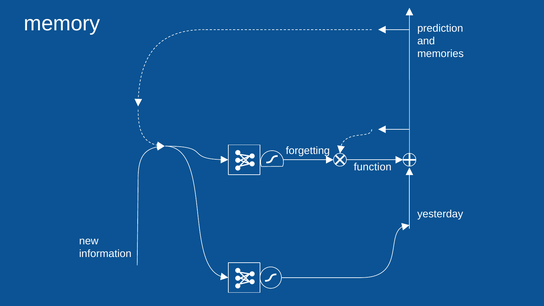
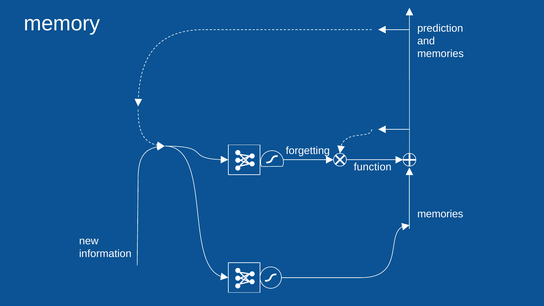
yesterday: yesterday -> memories (440, 214)
